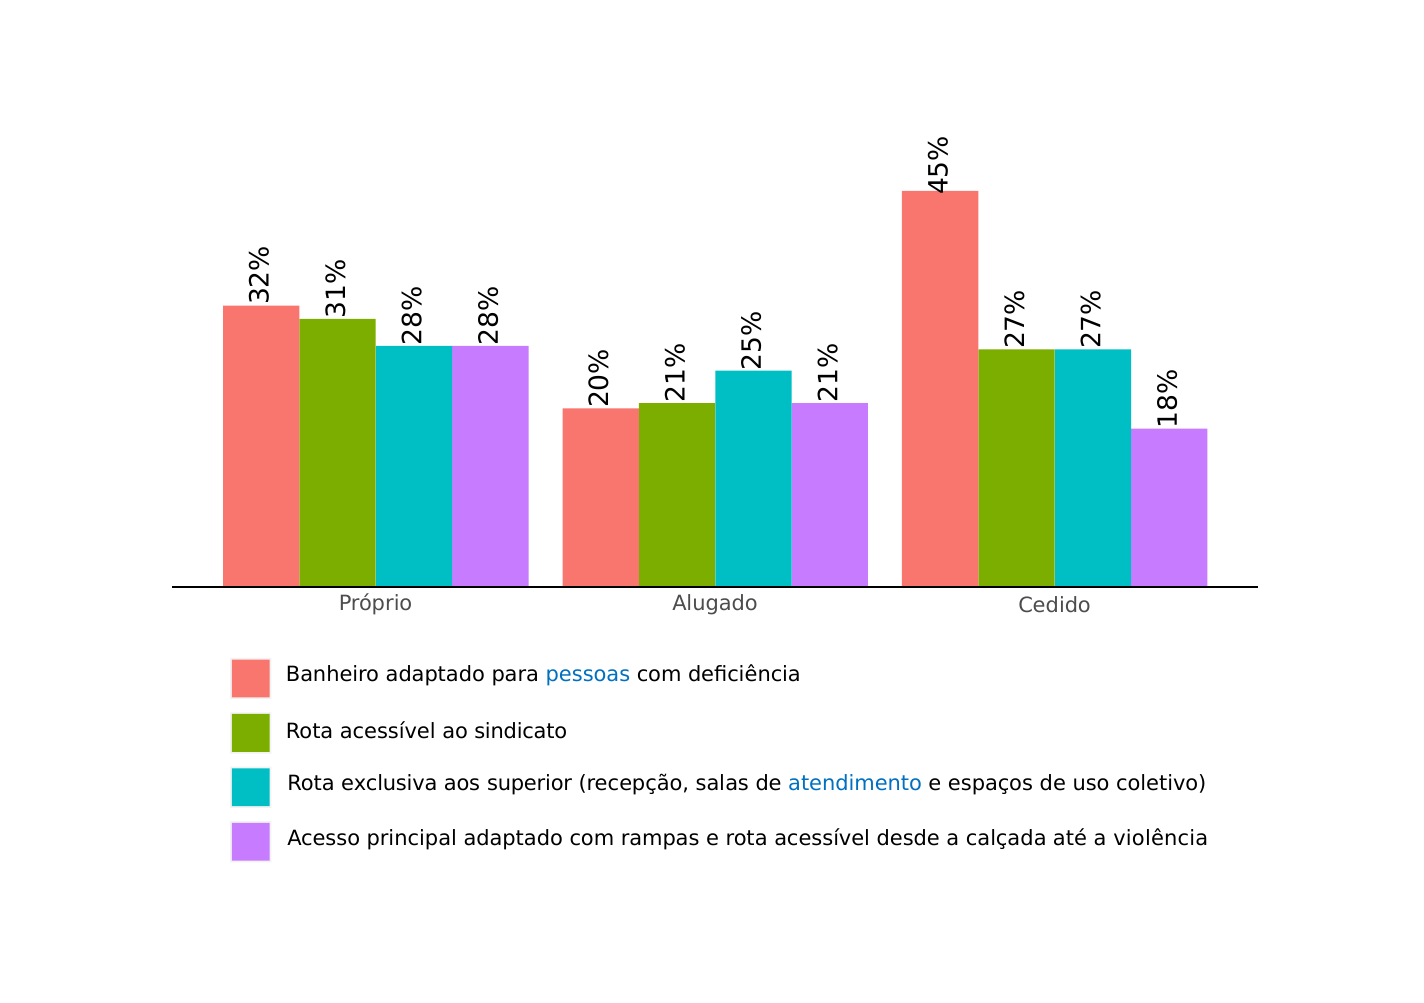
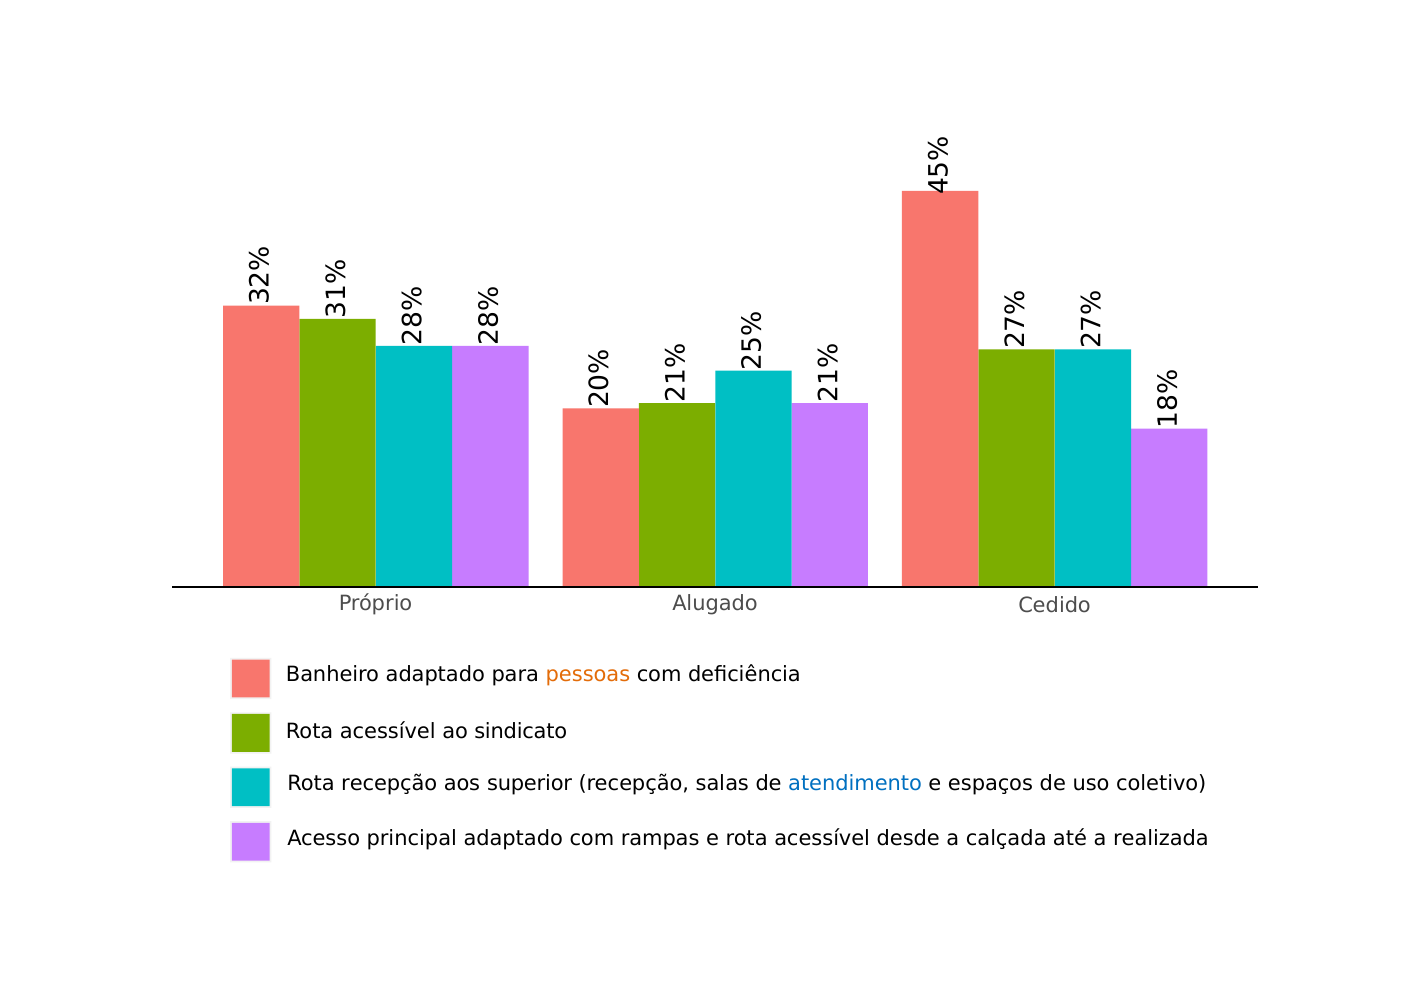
pessoas colour: blue -> orange (588, 676)
Rota exclusiva: exclusiva -> recepção (389, 784)
violência: violência -> realizada (1161, 839)
